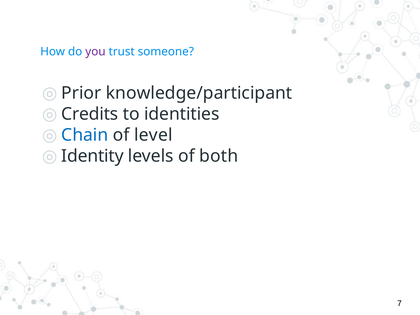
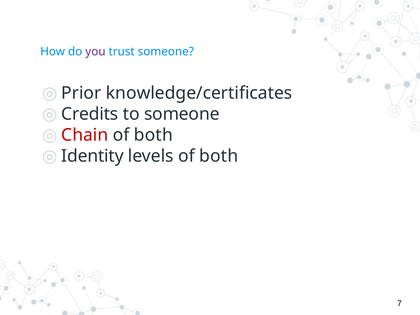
knowledge/participant: knowledge/participant -> knowledge/certificates (199, 93)
to identities: identities -> someone (182, 114)
Chain colour: blue -> red (85, 135)
level: level -> both (153, 135)
